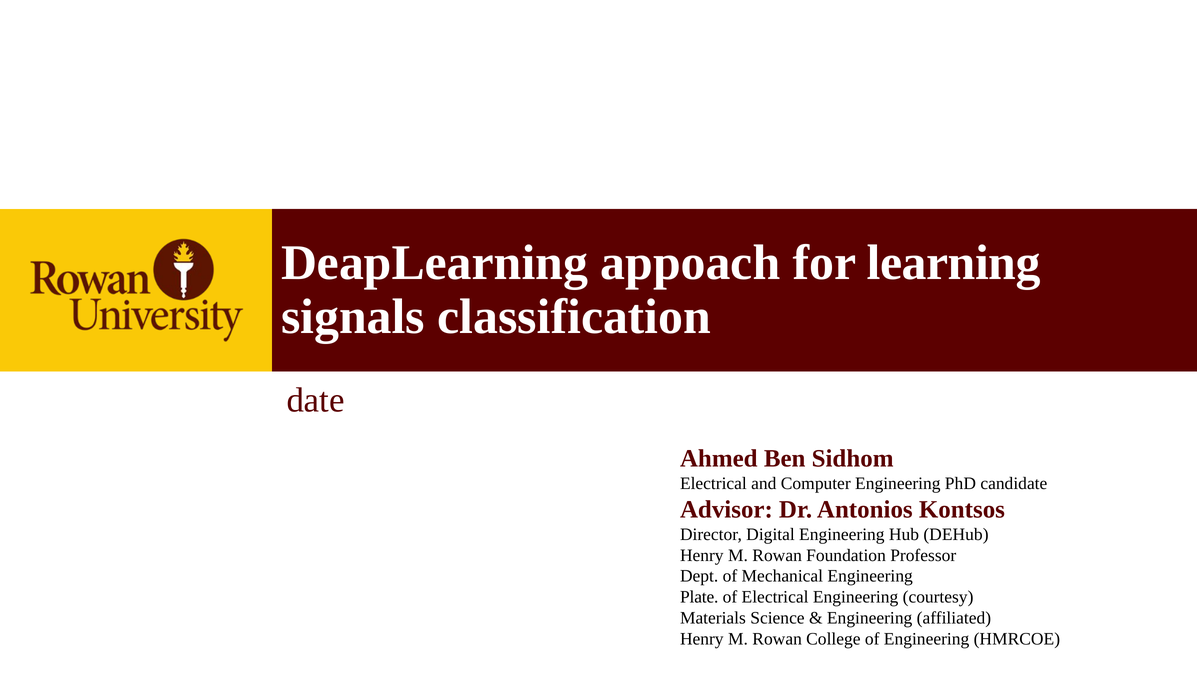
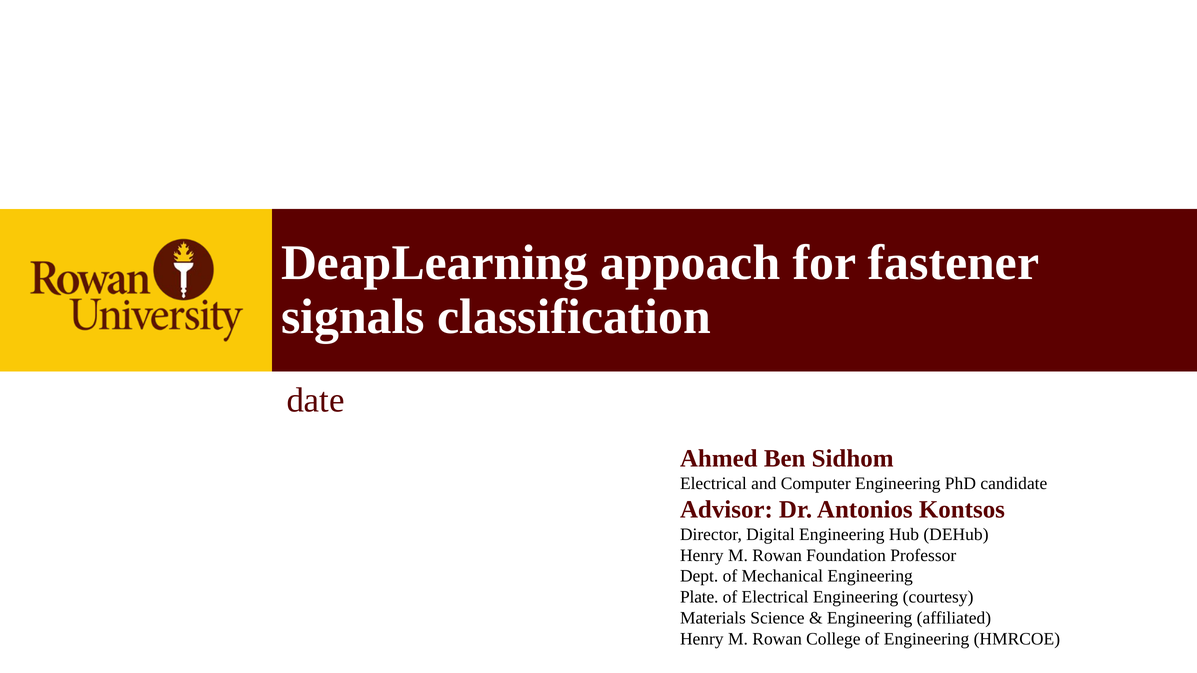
learning: learning -> fastener (953, 263)
